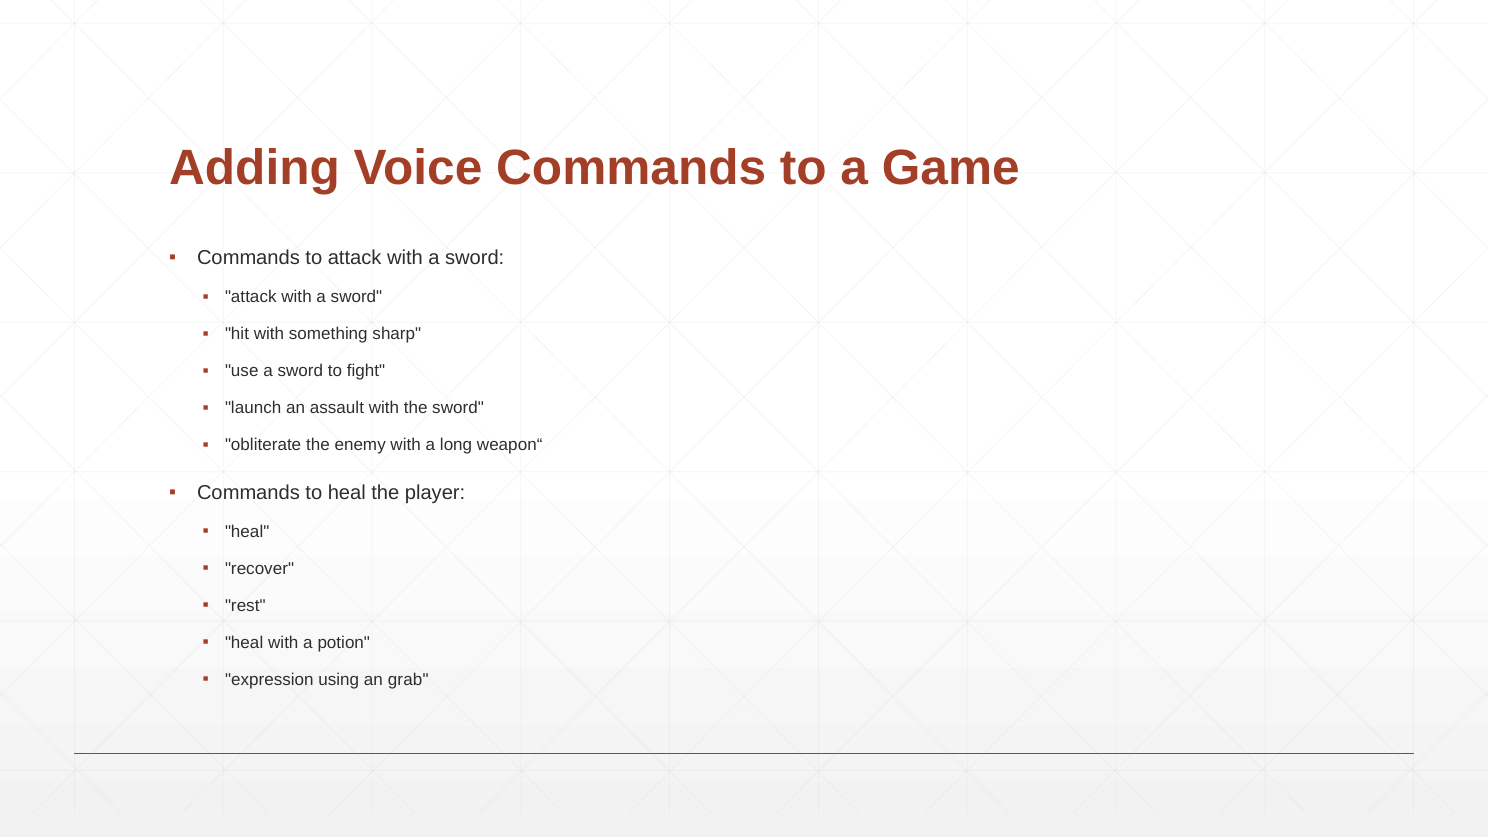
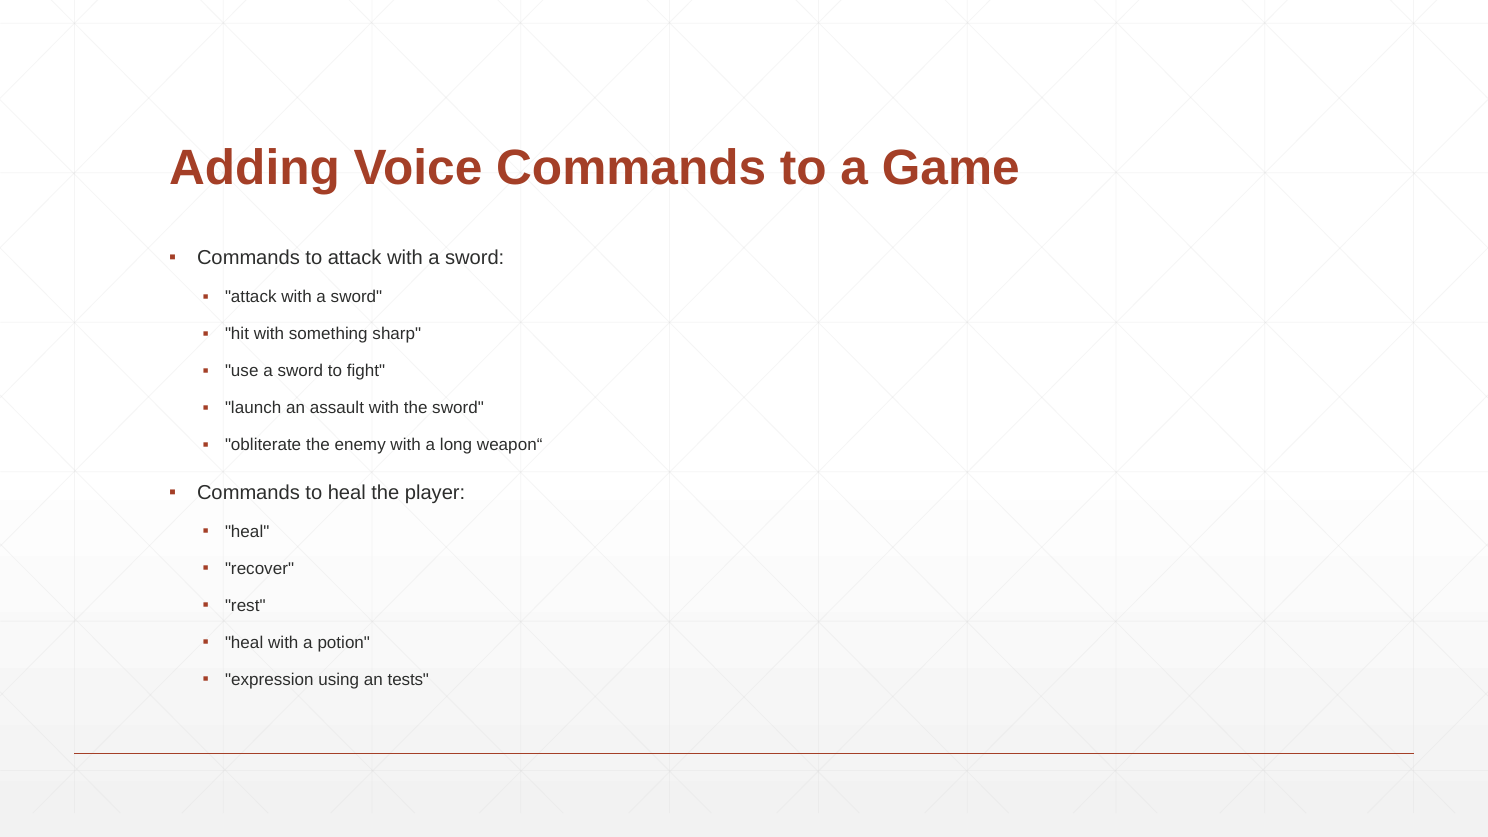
grab: grab -> tests (408, 680)
